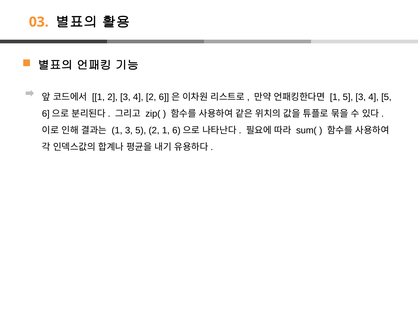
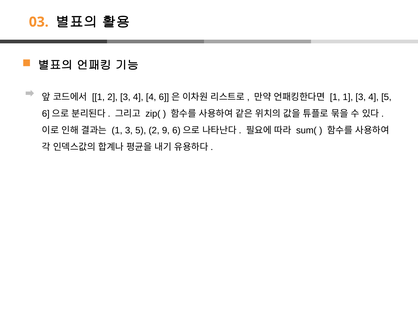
4 2: 2 -> 4 (151, 97)
1 5: 5 -> 1 (348, 97)
2 1: 1 -> 9 (166, 130)
